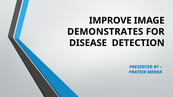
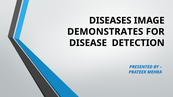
IMPROVE: IMPROVE -> DISEASES (110, 21)
